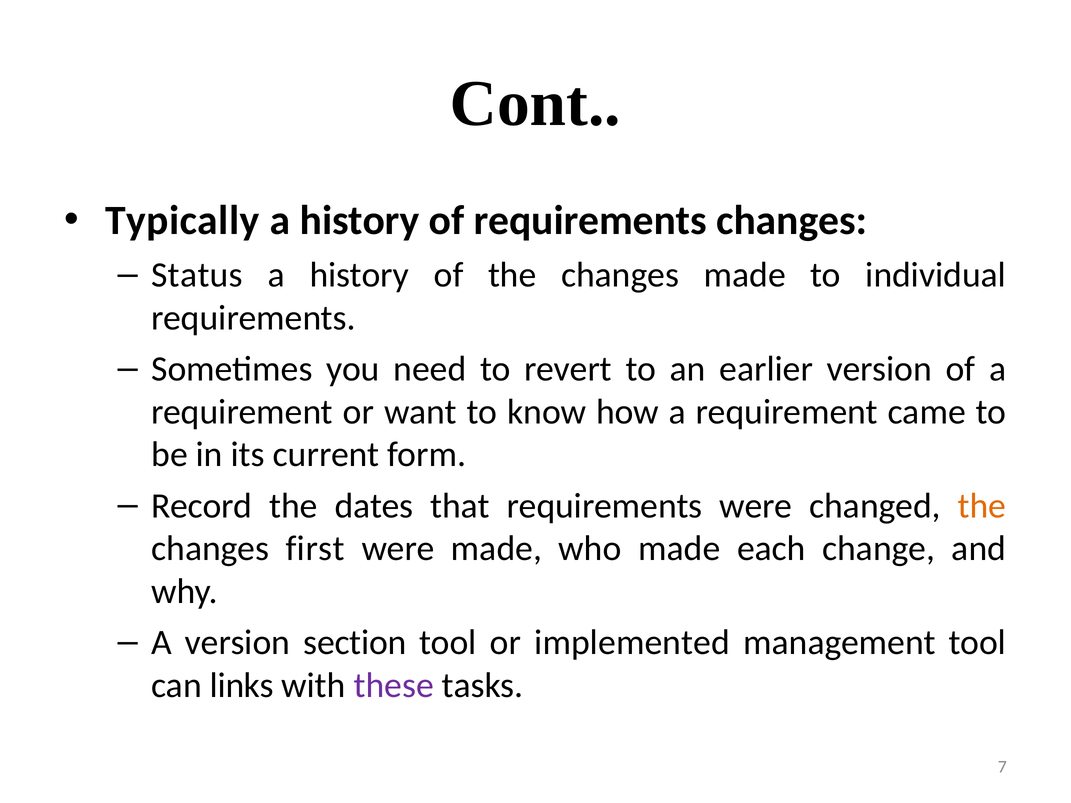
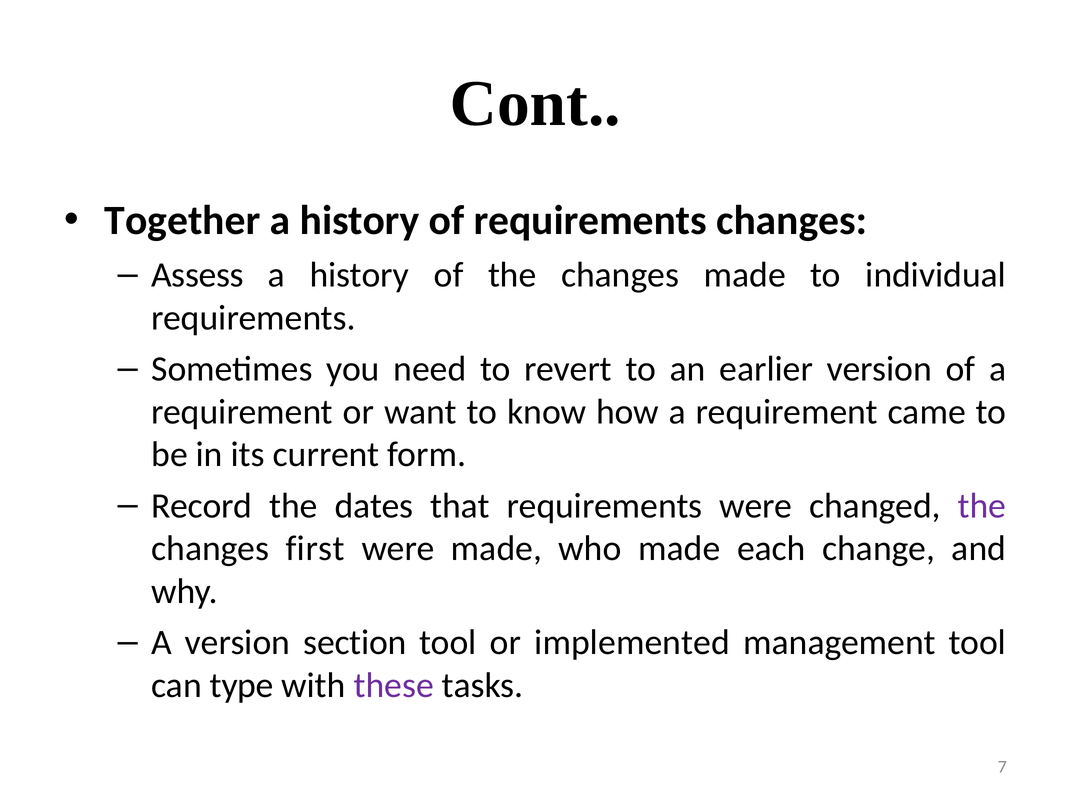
Typically: Typically -> Together (182, 221)
Status: Status -> Assess (197, 275)
the colour: orange -> purple (982, 506)
links: links -> type (242, 686)
